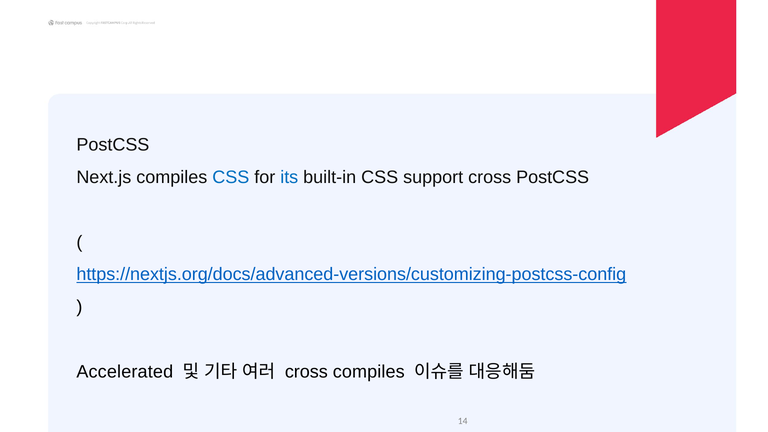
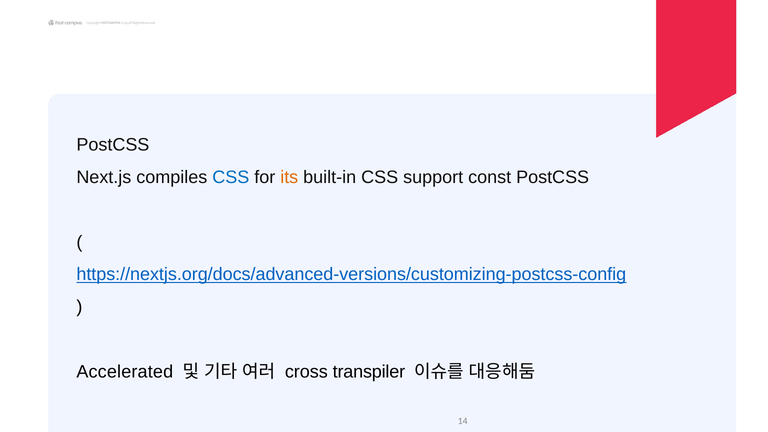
its colour: blue -> orange (289, 177)
support cross: cross -> const (490, 177)
cross compiles: compiles -> transpiler (369, 372)
